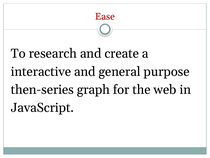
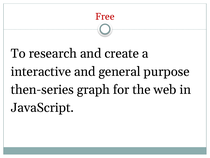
Ease: Ease -> Free (105, 17)
